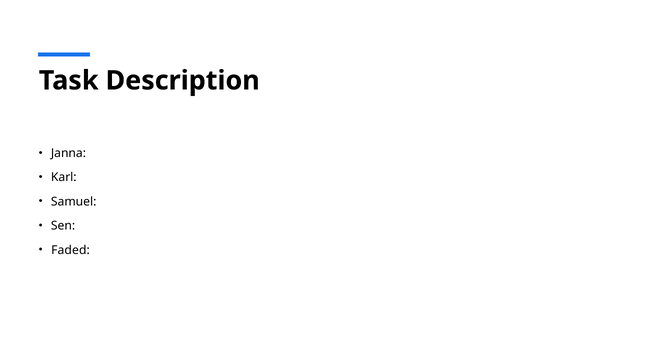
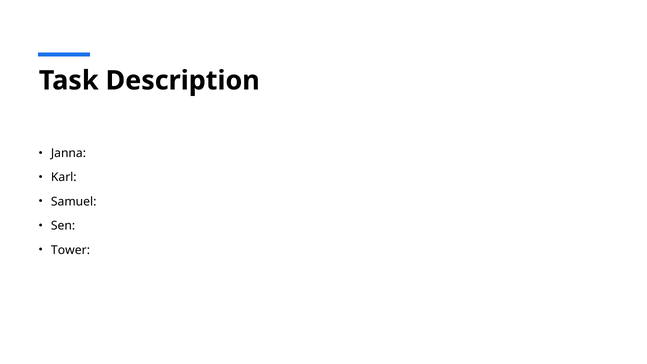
Faded: Faded -> Tower (71, 250)
